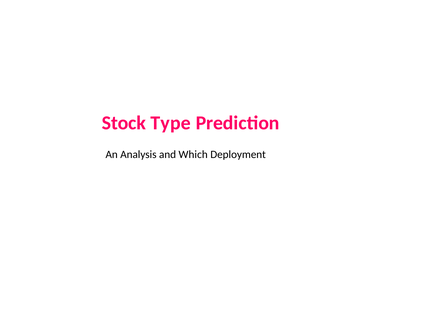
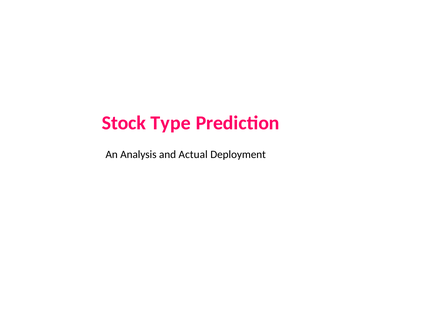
Which: Which -> Actual (193, 154)
